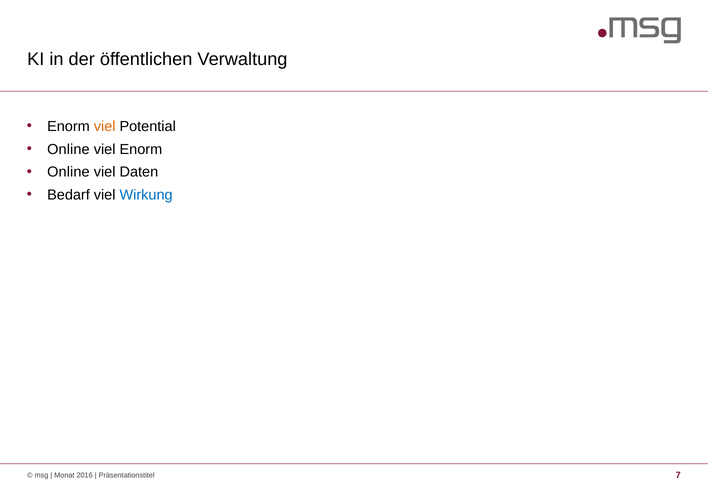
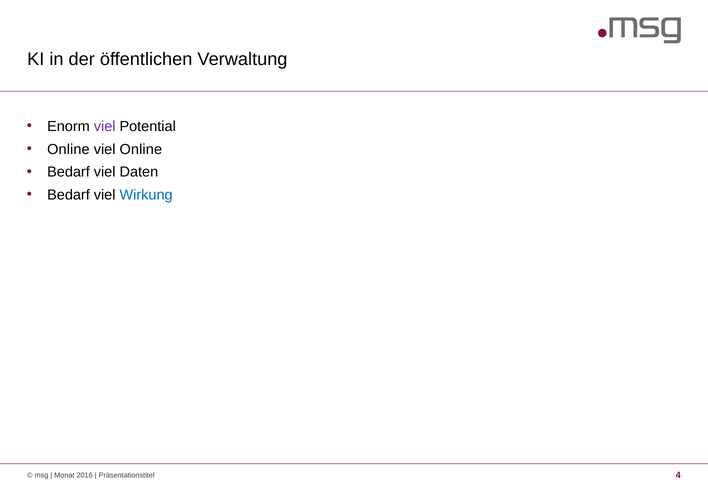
viel colour: orange -> purple (105, 126)
viel Enorm: Enorm -> Online (141, 149)
Online: Online -> Bedarf (69, 172)
7: 7 -> 4 (678, 475)
